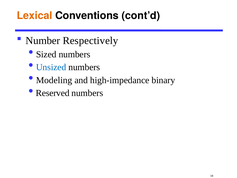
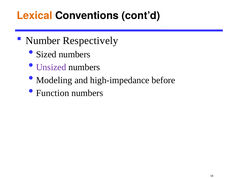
Unsized colour: blue -> purple (51, 67)
binary: binary -> before (163, 80)
Reserved: Reserved -> Function (53, 93)
